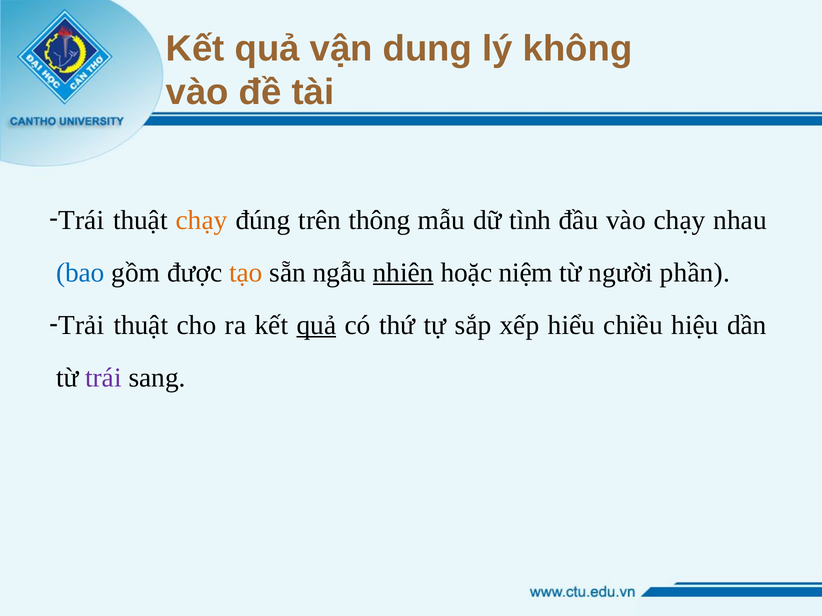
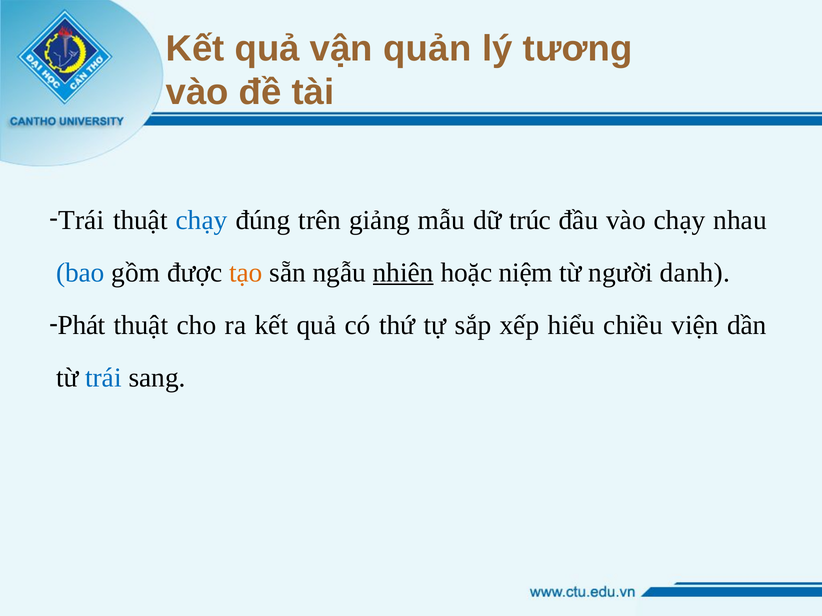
dung: dung -> quản (427, 48)
không: không -> tương (578, 48)
chạy colour: orange -> blue (202, 220)
thông: thông -> giảng (379, 220)
tình: tình -> trúc (530, 220)
phần: phần -> danh (695, 273)
Trải: Trải -> Phát (82, 325)
quả underline: present -> none (316, 325)
hiệu: hiệu -> viện (695, 325)
trái colour: purple -> blue (103, 378)
